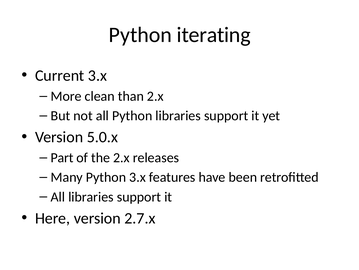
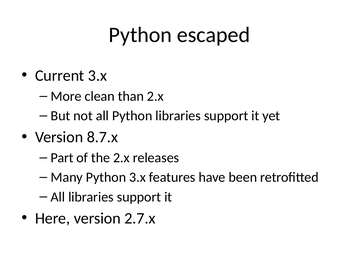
iterating: iterating -> escaped (214, 35)
5.0.x: 5.0.x -> 8.7.x (102, 137)
